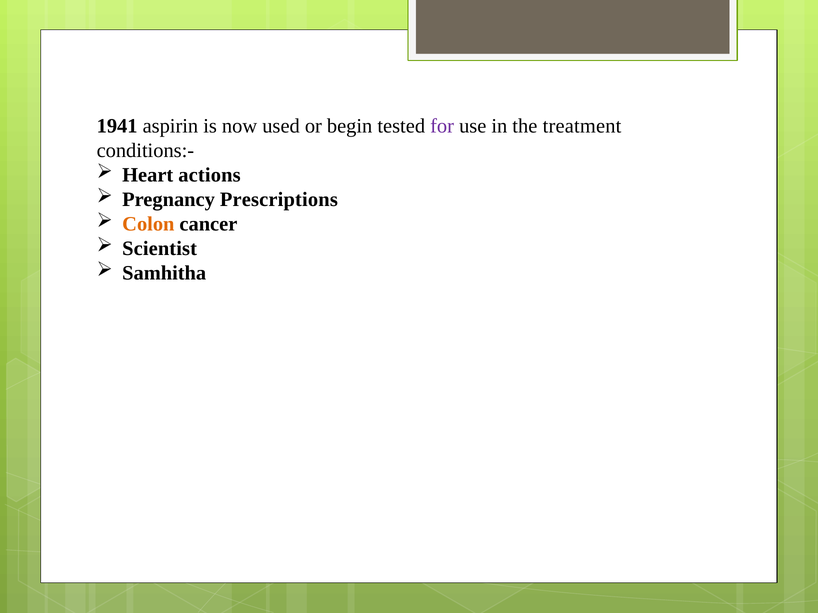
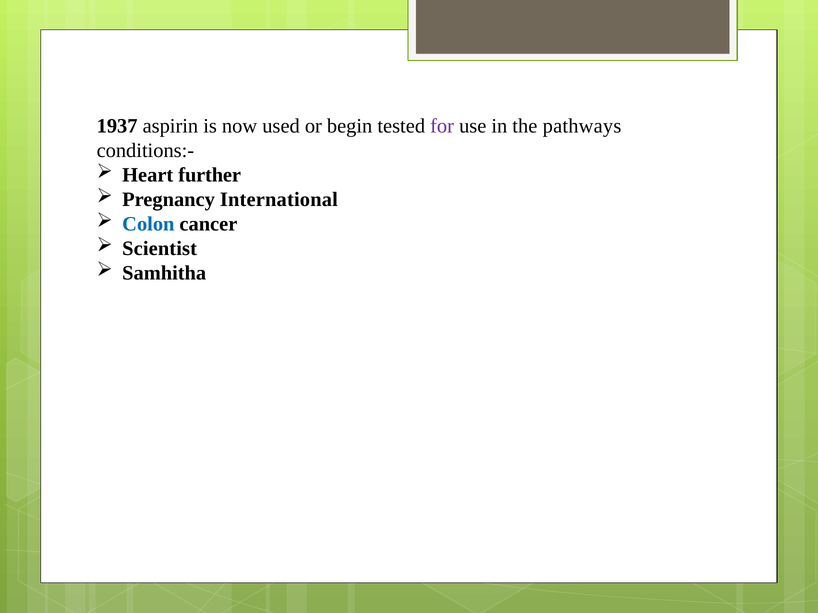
1941: 1941 -> 1937 (117, 126)
treatment: treatment -> pathways (582, 126)
actions: actions -> further (210, 175)
Prescriptions: Prescriptions -> International (279, 200)
Colon colour: orange -> blue (148, 224)
